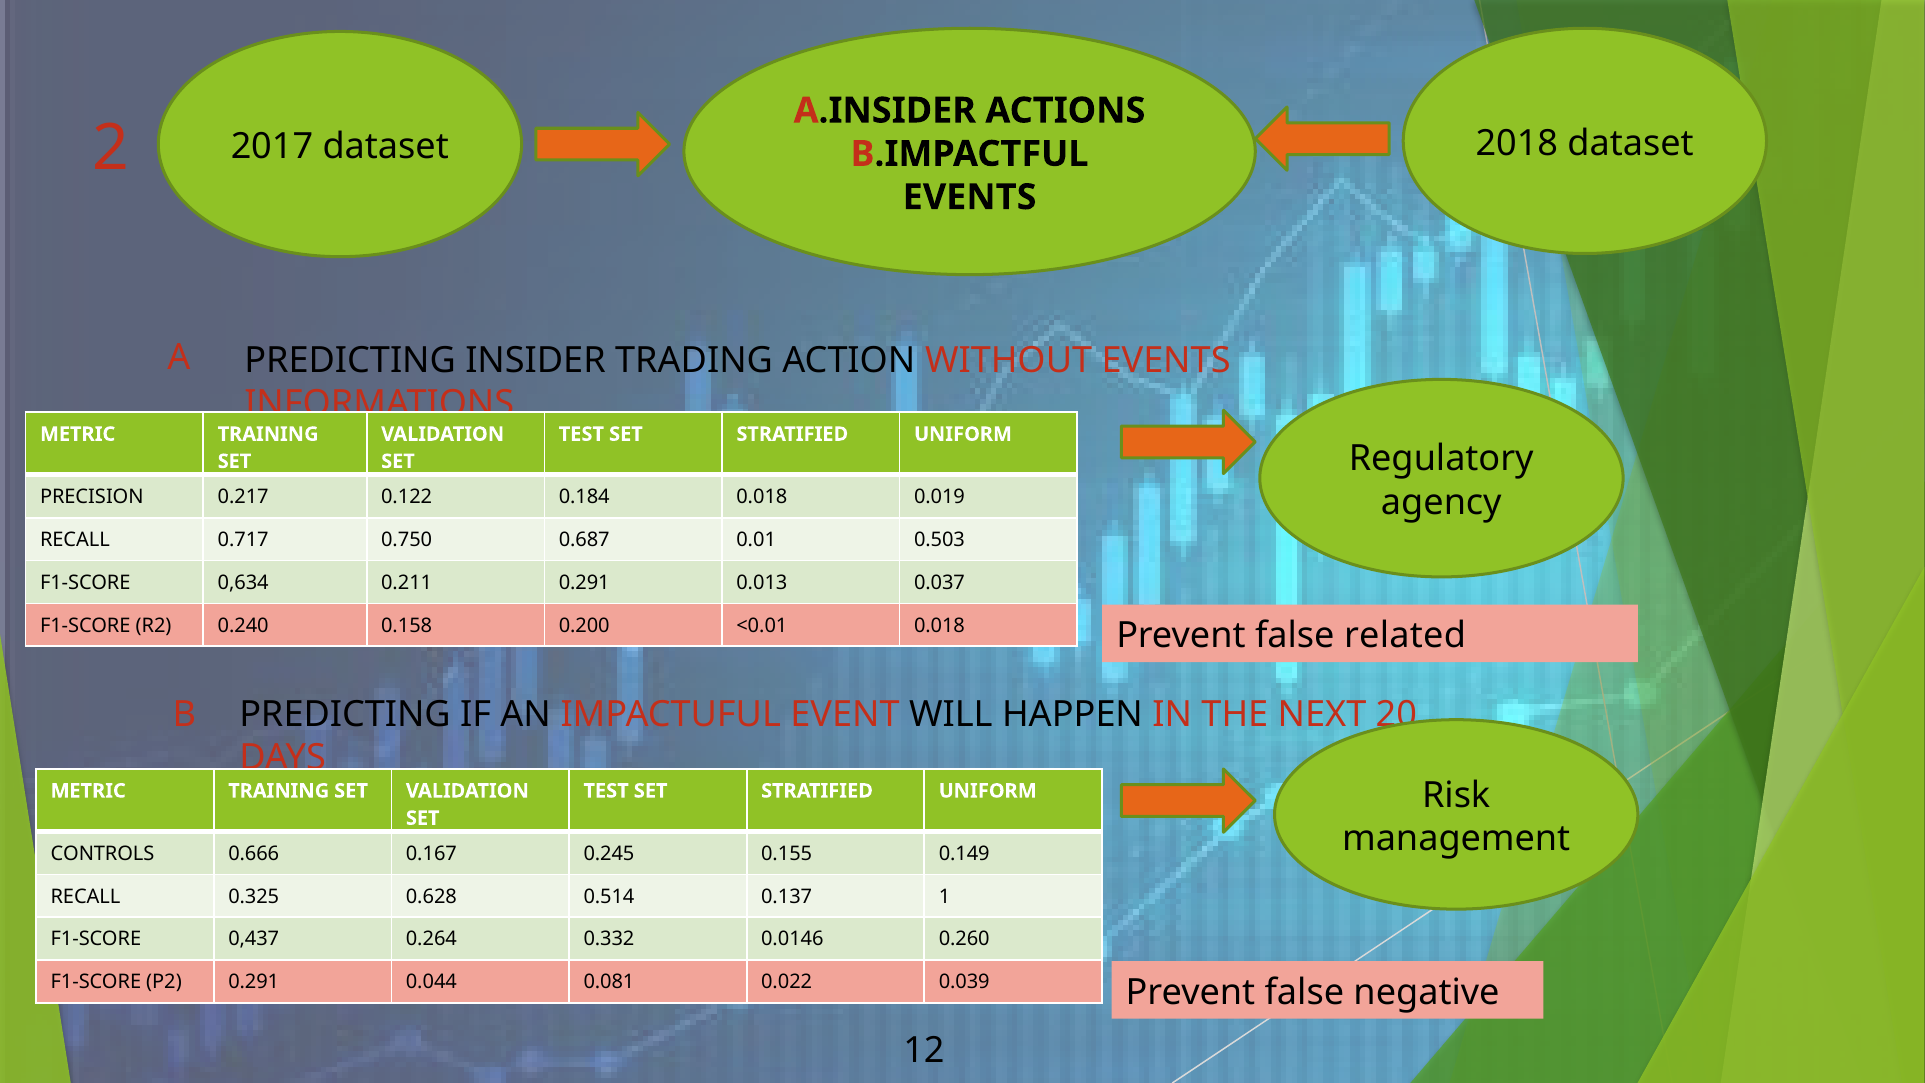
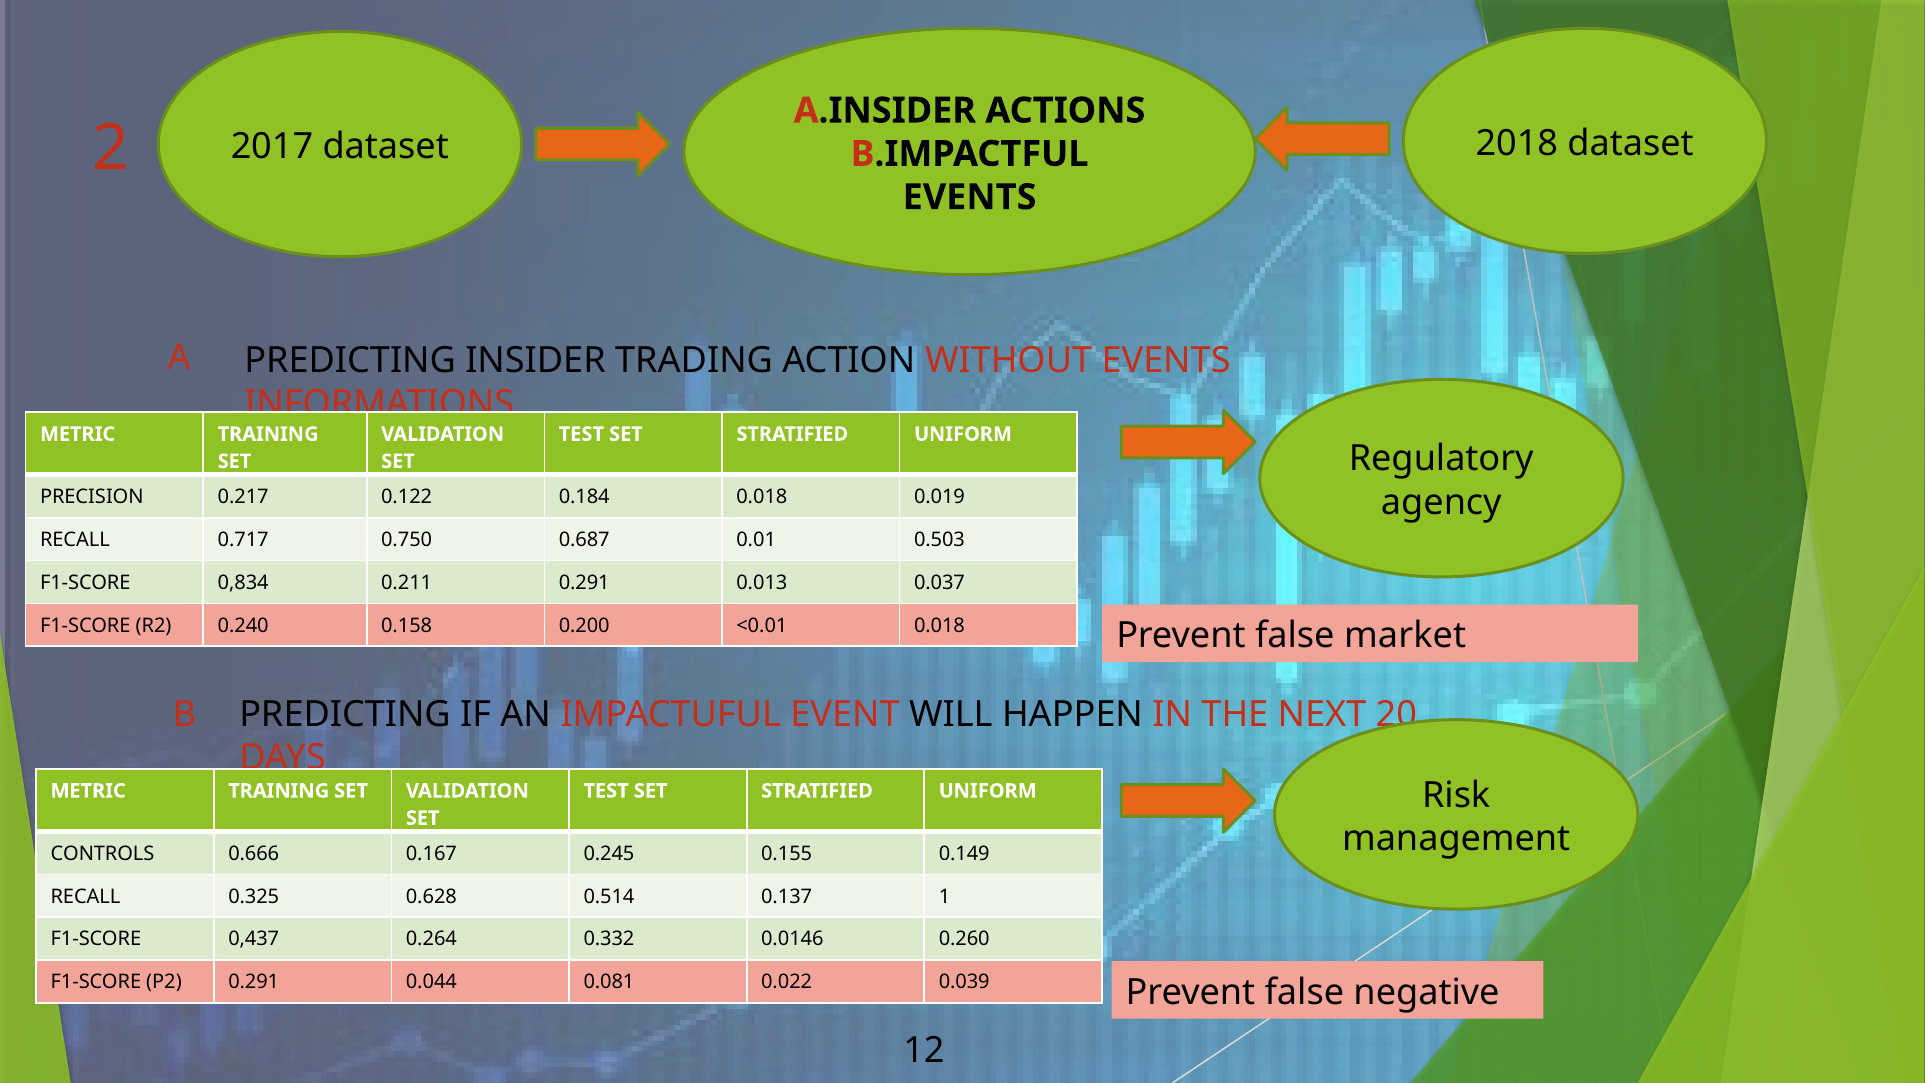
0,634: 0,634 -> 0,834 (243, 582)
related: related -> market (1405, 636)
